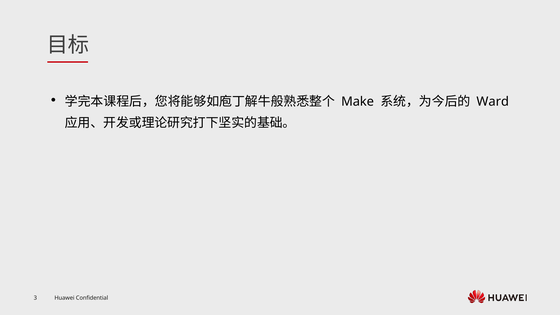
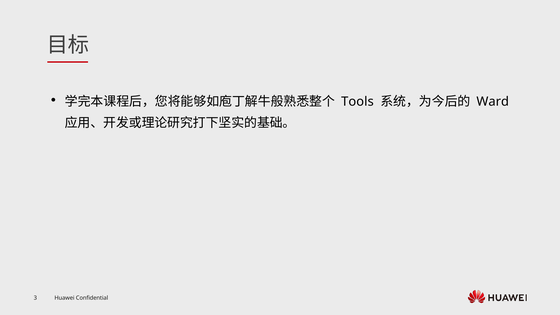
Make: Make -> Tools (357, 102)
